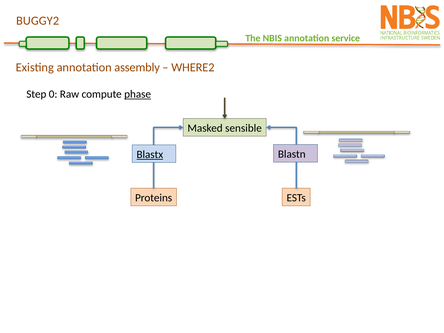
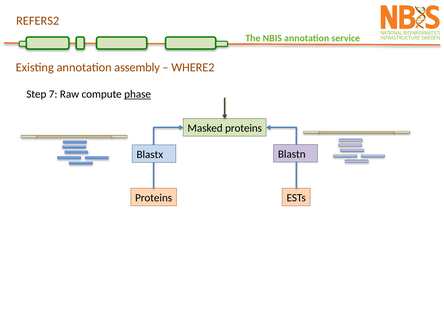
BUGGY2: BUGGY2 -> REFERS2 (38, 21)
0: 0 -> 7 (53, 94)
Masked sensible: sensible -> proteins (244, 128)
Blastx underline: present -> none (150, 155)
